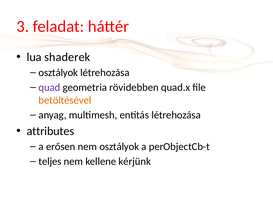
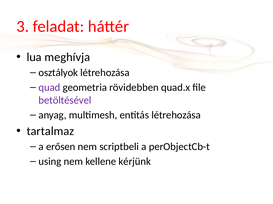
shaderek: shaderek -> meghívja (67, 57)
betöltésével colour: orange -> purple (65, 100)
attributes: attributes -> tartalmaz (50, 132)
nem osztályok: osztályok -> scriptbeli (119, 147)
teljes: teljes -> using (50, 162)
